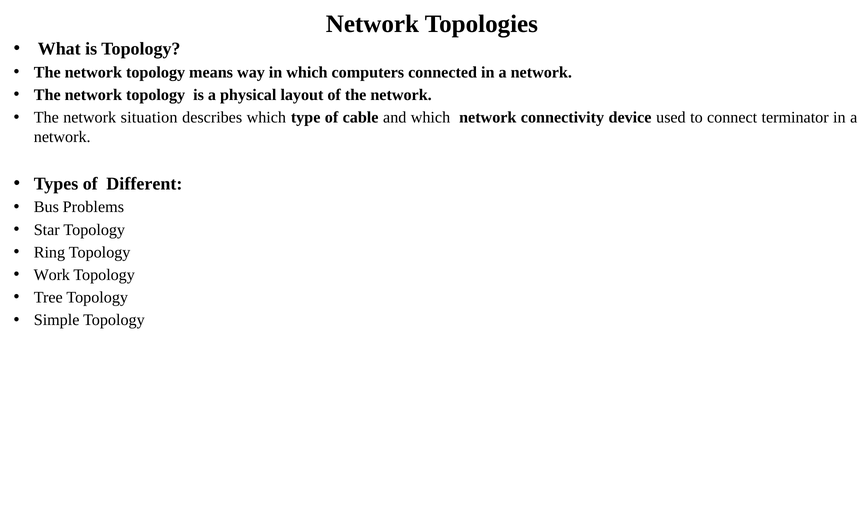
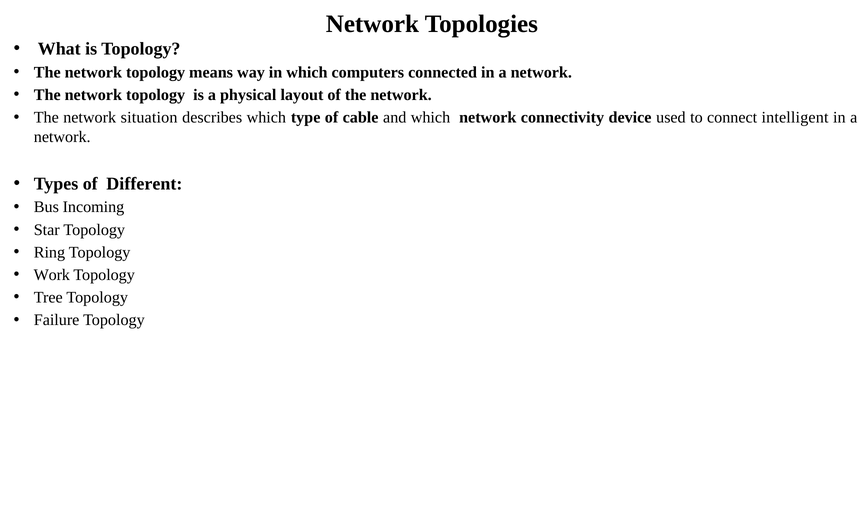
terminator: terminator -> intelligent (795, 118)
Problems: Problems -> Incoming (93, 207)
Simple: Simple -> Failure (57, 320)
